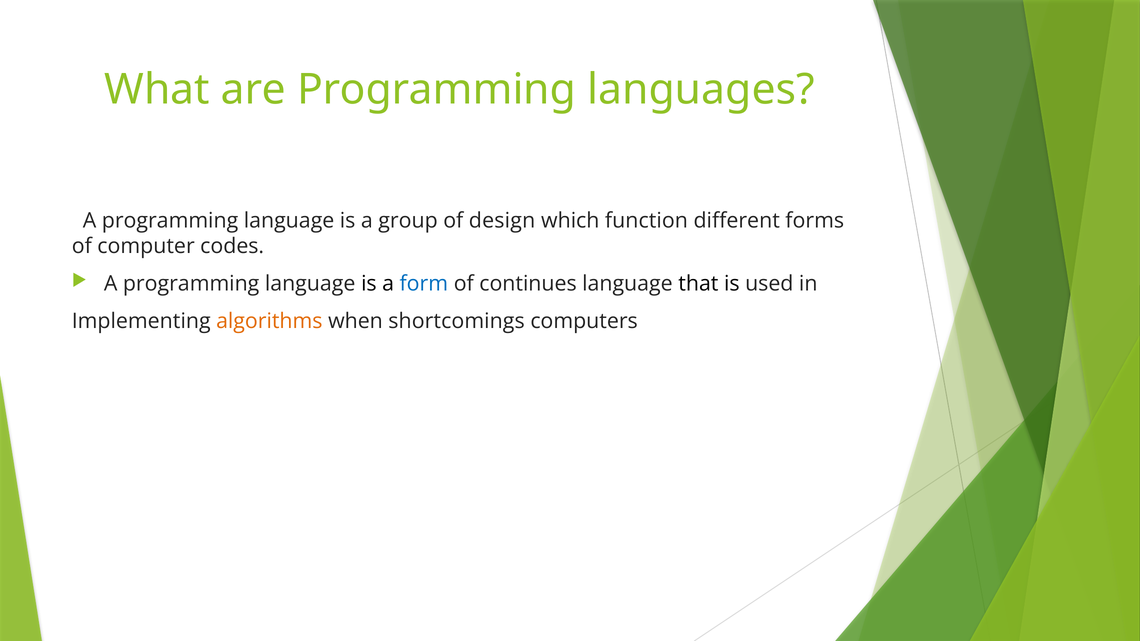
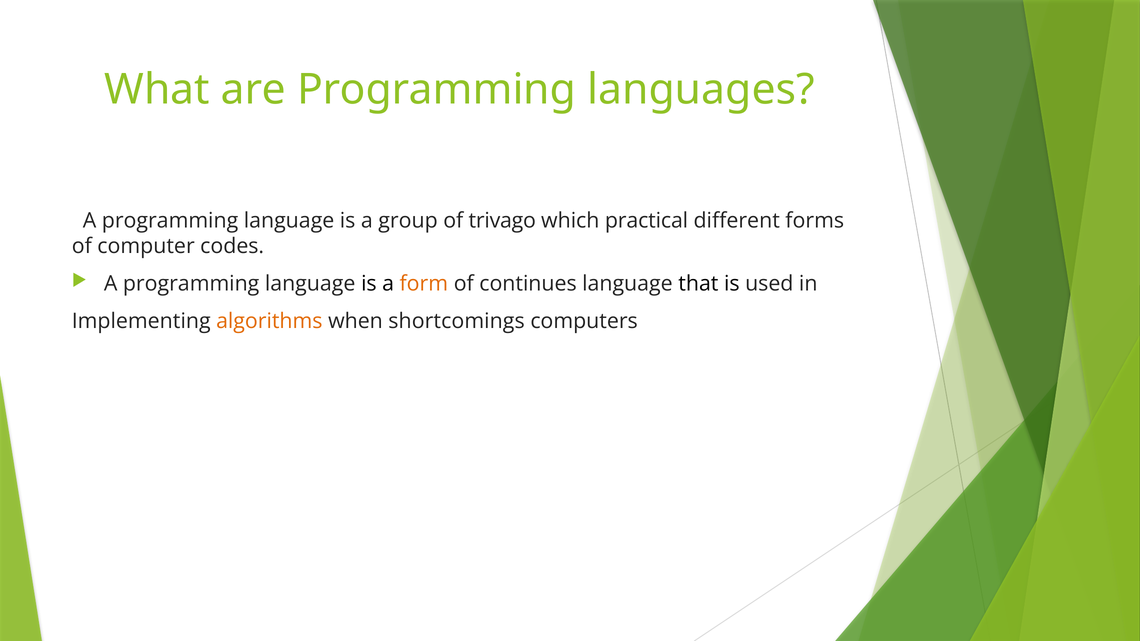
design: design -> trivago (502, 221)
function: function -> practical (647, 221)
form colour: blue -> orange (424, 284)
